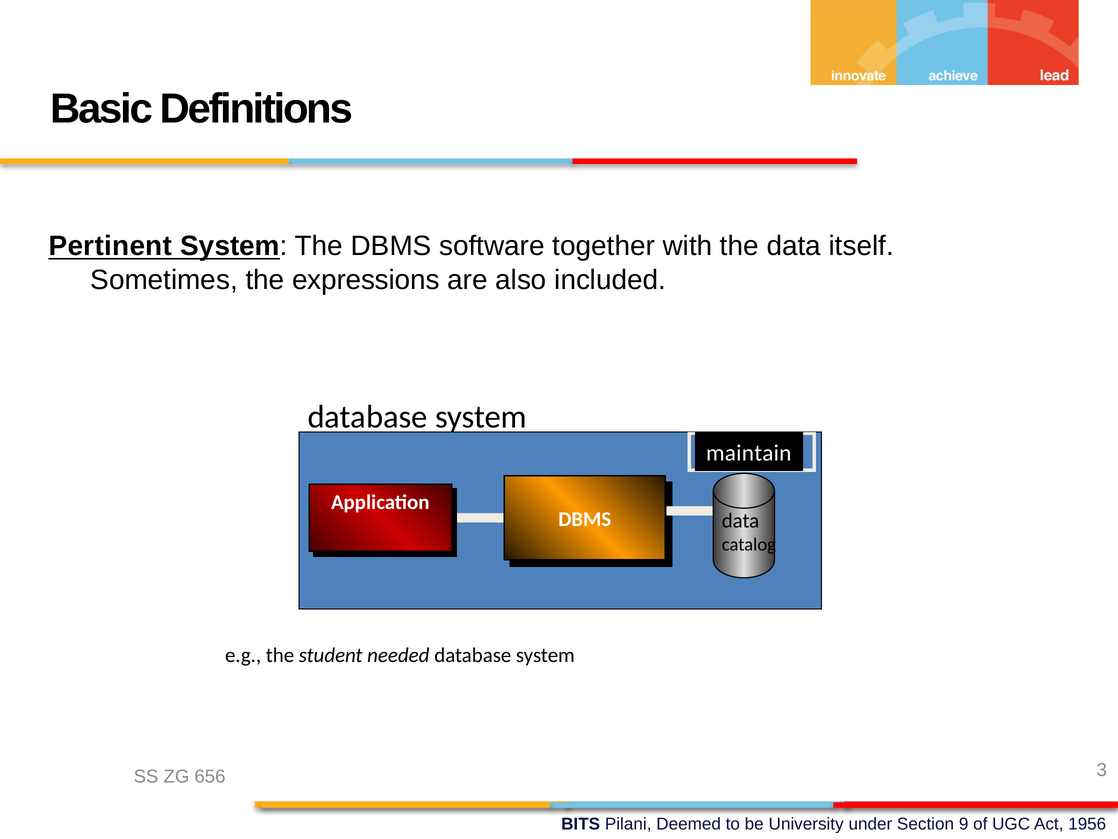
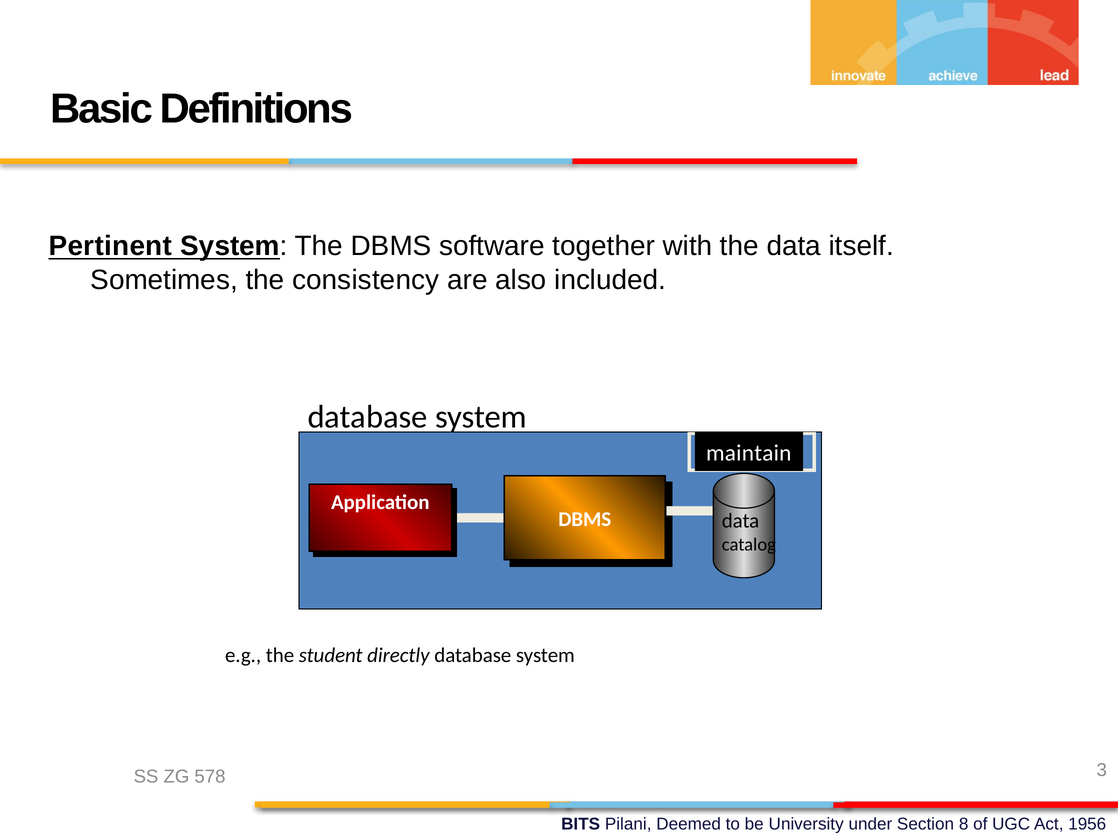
expressions: expressions -> consistency (366, 280)
needed: needed -> directly (398, 655)
656: 656 -> 578 (210, 776)
9: 9 -> 8 (964, 823)
